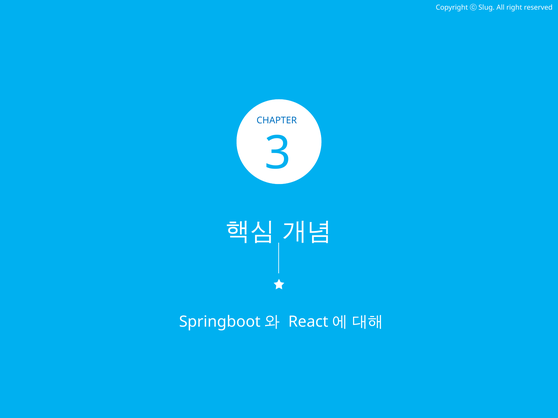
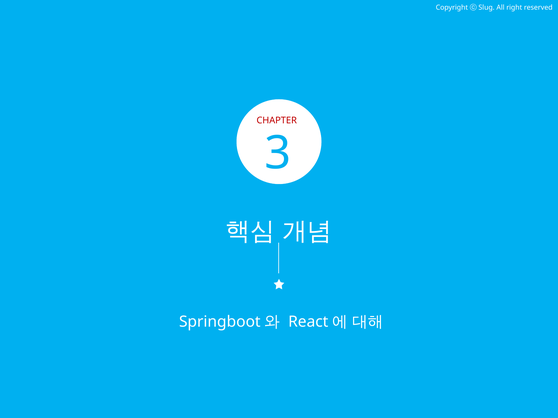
CHAPTER colour: blue -> red (277, 121)
